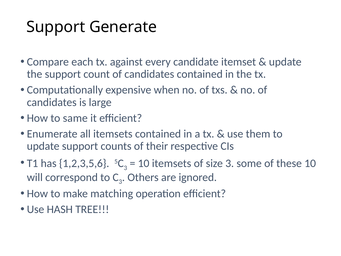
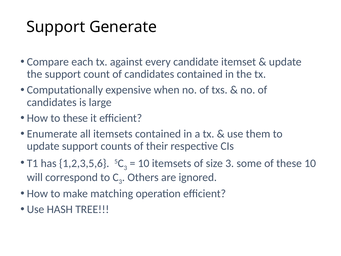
to same: same -> these (75, 118)
